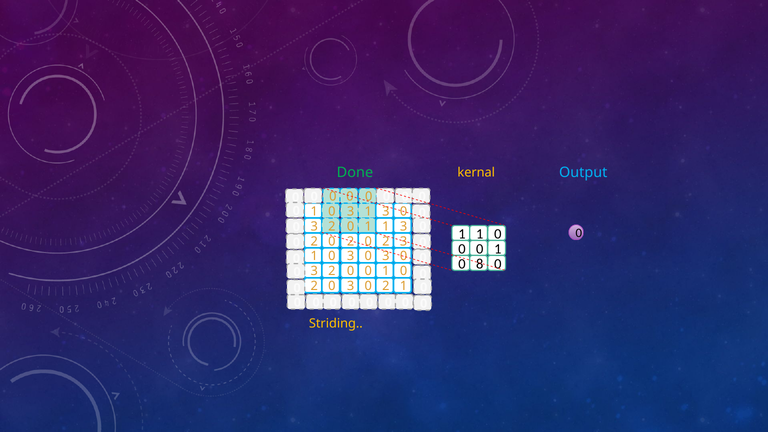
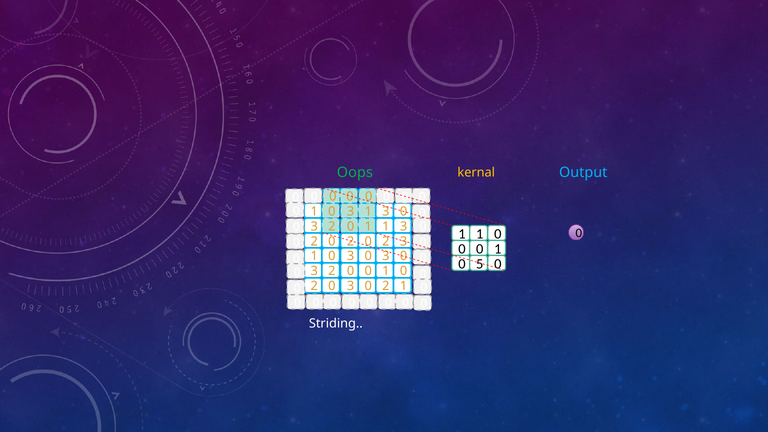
Done: Done -> Oops (355, 173)
8: 8 -> 5 (480, 264)
Striding colour: yellow -> white (336, 323)
